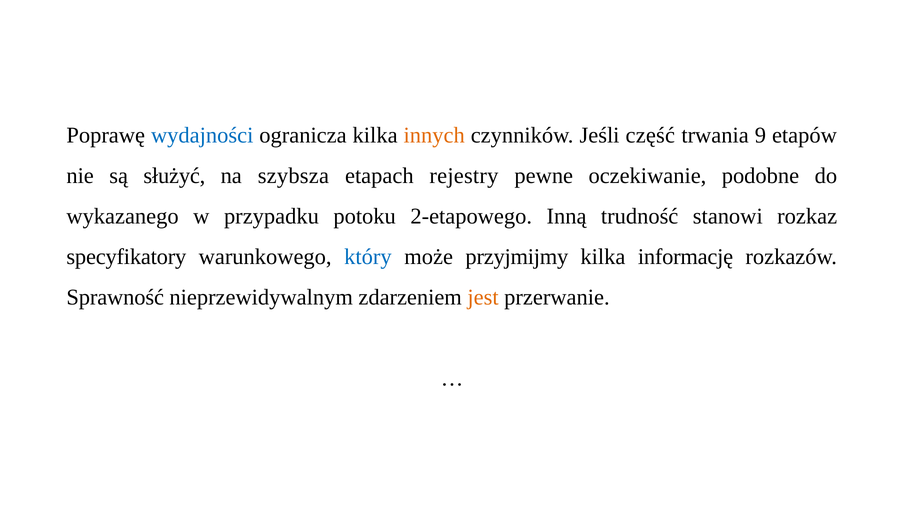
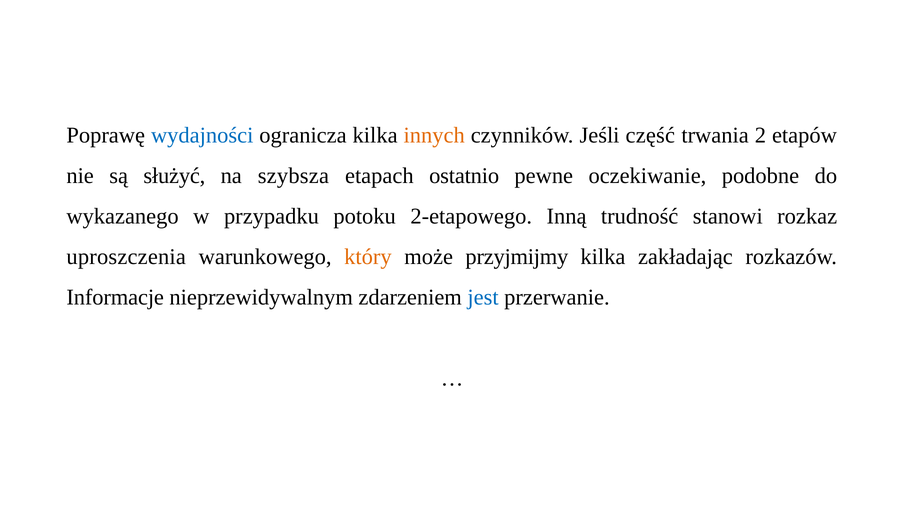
9: 9 -> 2 (760, 135)
rejestry: rejestry -> ostatnio (464, 176)
specyfikatory: specyfikatory -> uproszczenia (126, 257)
który colour: blue -> orange (368, 257)
informację: informację -> zakładając (685, 257)
Sprawność: Sprawność -> Informacje (115, 297)
jest colour: orange -> blue (483, 297)
